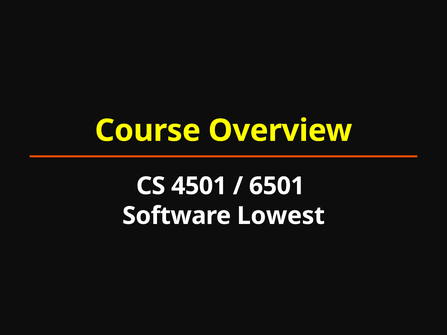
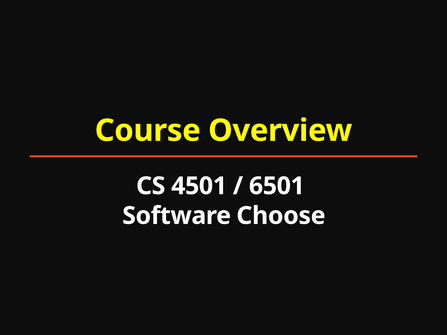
Lowest: Lowest -> Choose (281, 216)
